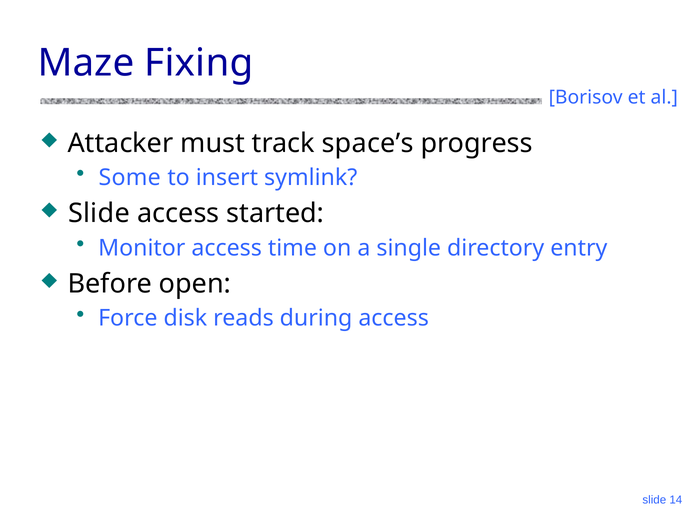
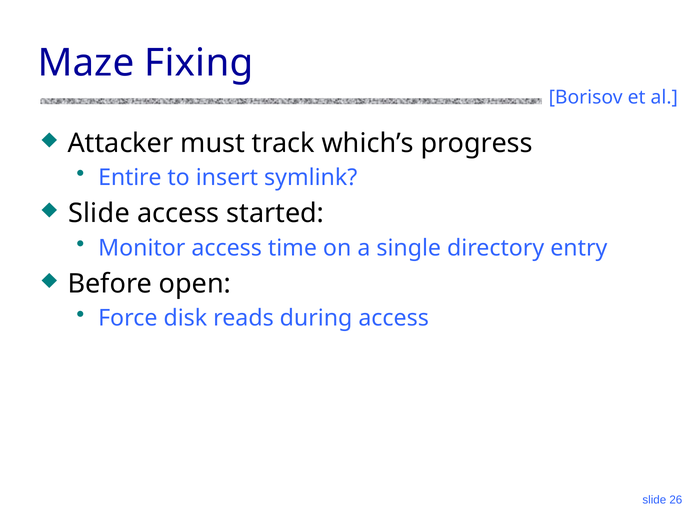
space’s: space’s -> which’s (368, 143)
Some: Some -> Entire (130, 178)
14: 14 -> 26 (676, 500)
